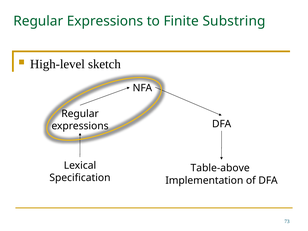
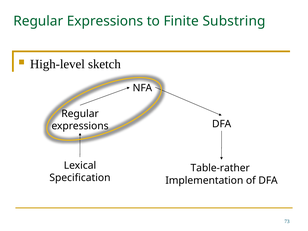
Table-above: Table-above -> Table-rather (220, 168)
